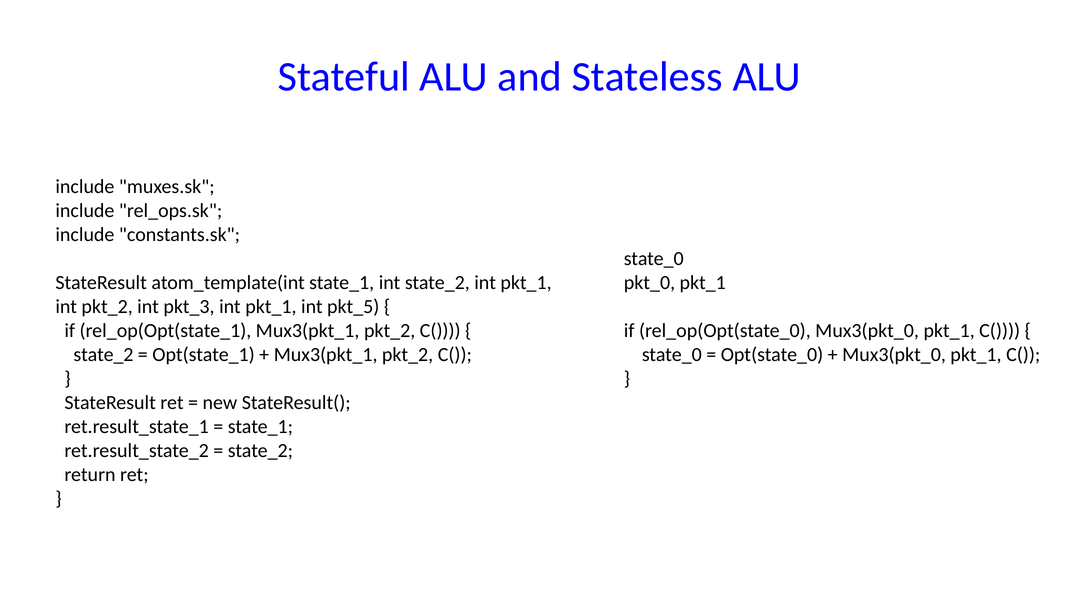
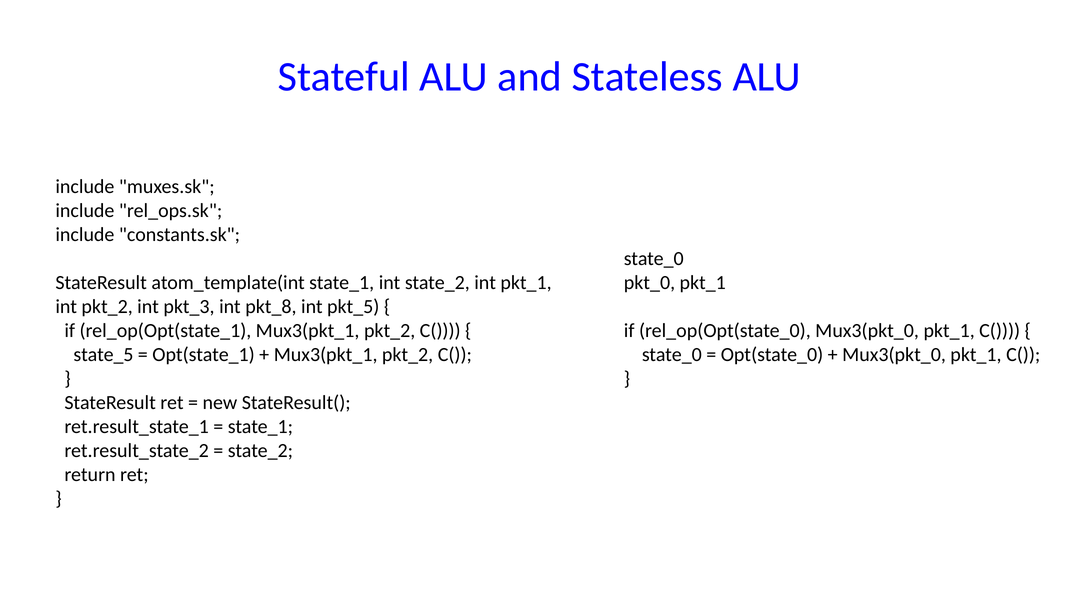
pkt_3 int pkt_1: pkt_1 -> pkt_8 (271, 307)
state_2: state_2 -> state_5 (103, 355)
